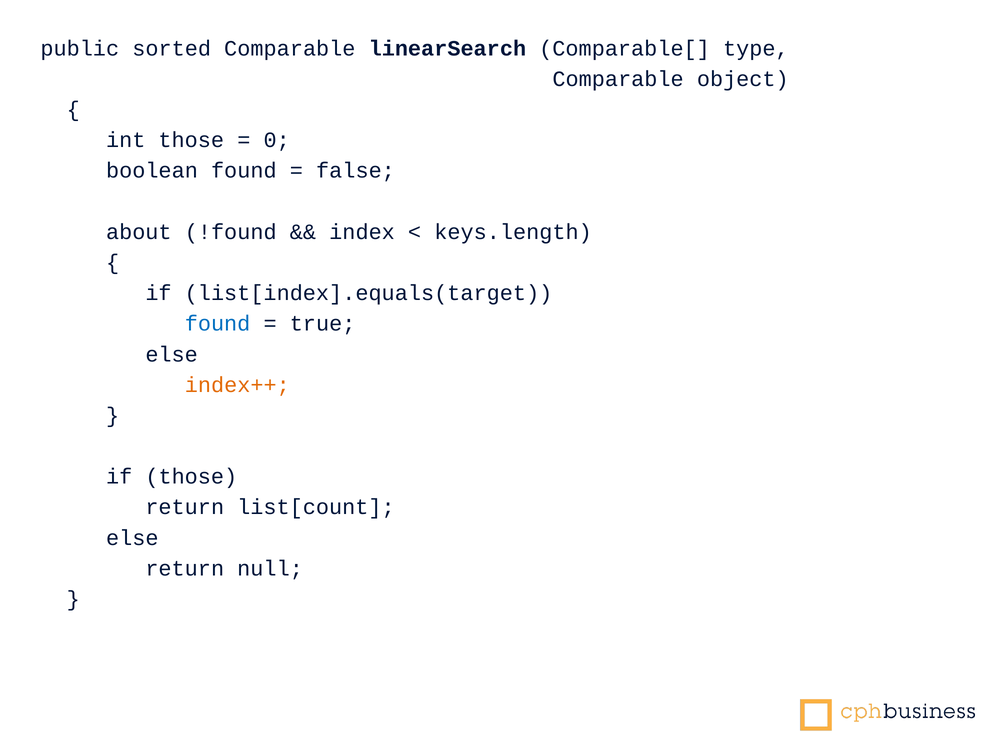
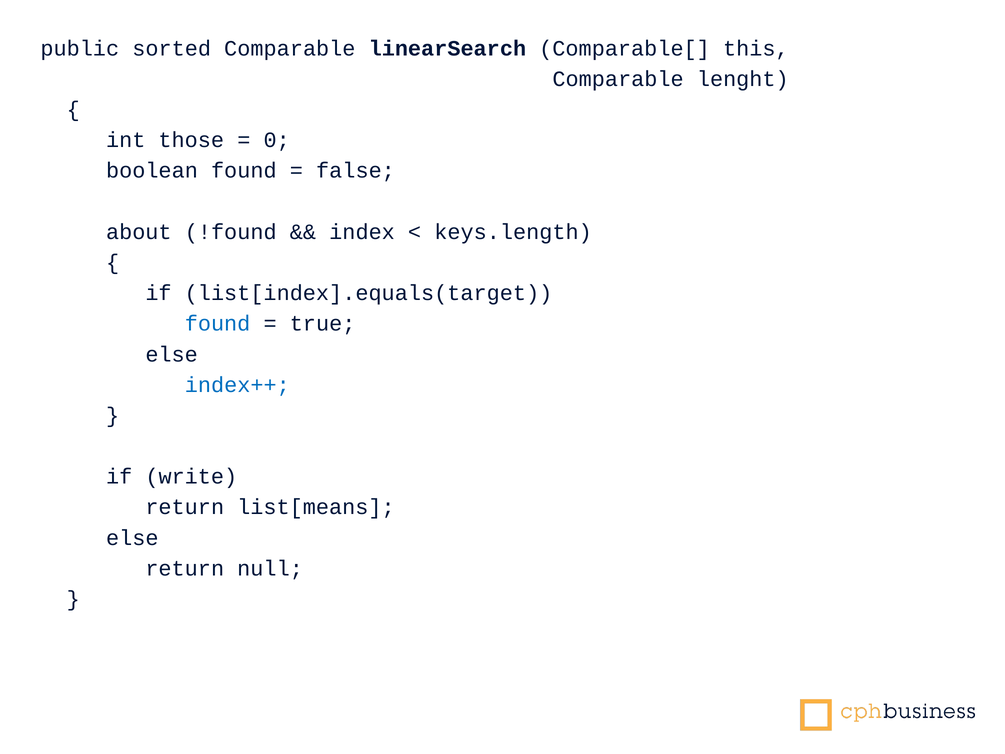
type: type -> this (756, 48)
object: object -> lenght (743, 79)
index++ colour: orange -> blue (237, 385)
if those: those -> write (191, 476)
list[count: list[count -> list[means (316, 507)
